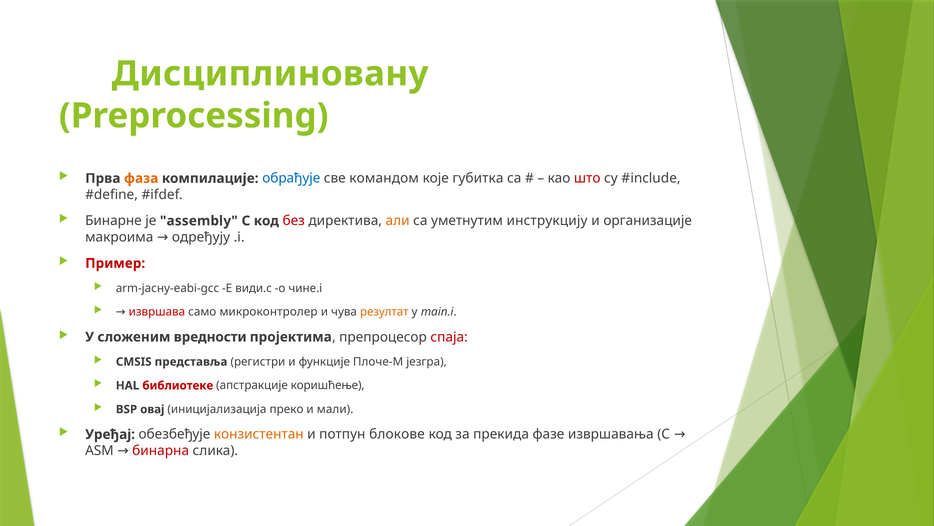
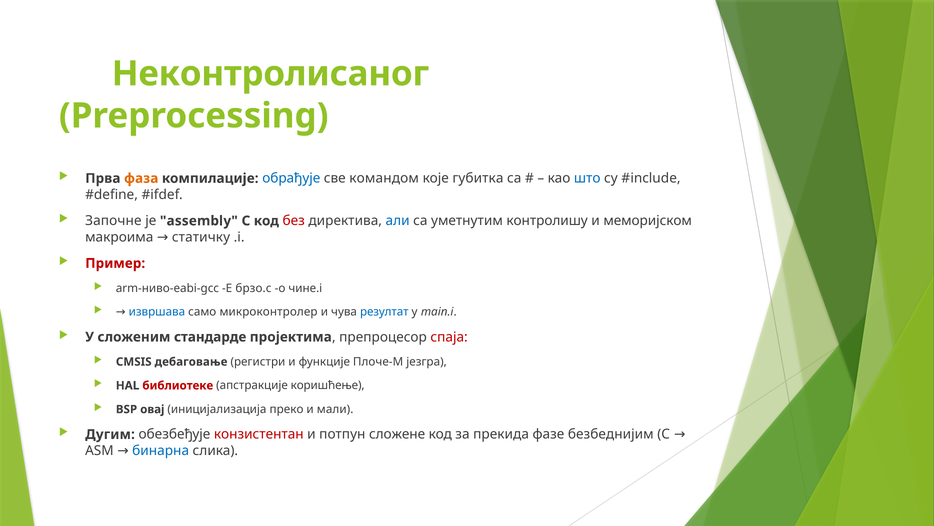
Дисциплиновану: Дисциплиновану -> Неконтролисаног (270, 74)
што colour: red -> blue (587, 178)
Бинарне: Бинарне -> Започне (113, 221)
али colour: orange -> blue (398, 221)
инструкцију: инструкцију -> контролишу (547, 221)
организације: организације -> меморијском (648, 221)
одређују: одређују -> статичку (201, 237)
arm-јасну-eabi-gcc: arm-јасну-eabi-gcc -> arm-ниво-eabi-gcc (167, 288)
види.c: види.c -> брзо.c (253, 288)
извршава colour: red -> blue (157, 312)
резултат colour: orange -> blue (384, 312)
вредности: вредности -> стандарде (210, 337)
представља: представља -> дебаговање (191, 361)
Уређај: Уређај -> Дугим (110, 434)
конзистентан colour: orange -> red (259, 434)
блокове: блокове -> сложене (397, 434)
извршавања: извршавања -> безбеднијим (611, 434)
бинарна colour: red -> blue (161, 450)
